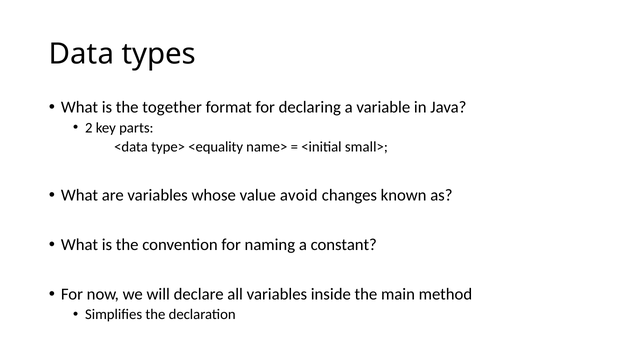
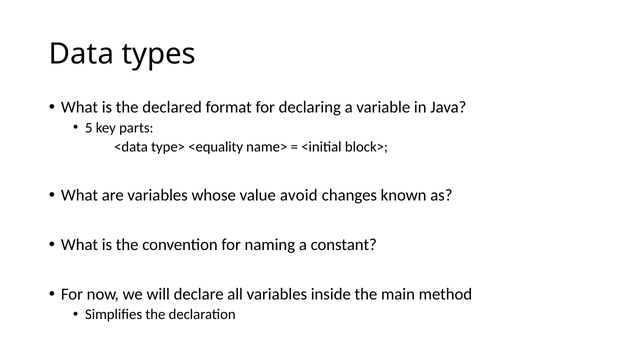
together: together -> declared (172, 107)
2: 2 -> 5 (89, 128)
small>: small> -> block> (366, 147)
